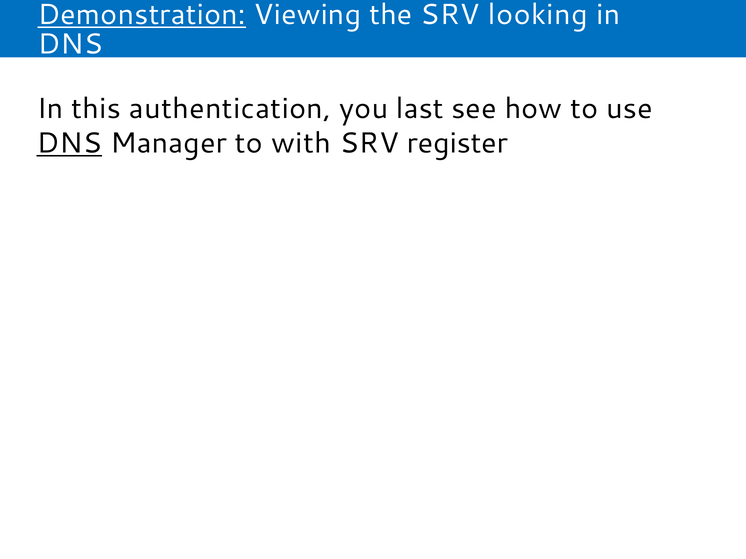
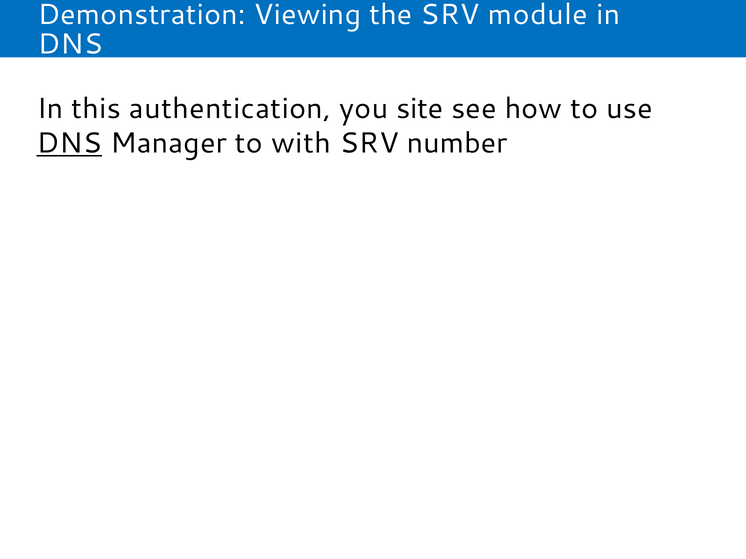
Demonstration underline: present -> none (142, 15)
looking: looking -> module (538, 15)
last: last -> site (420, 109)
register: register -> number (457, 144)
